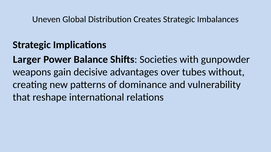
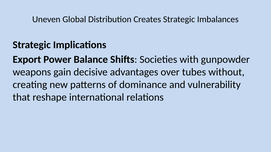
Larger: Larger -> Export (27, 60)
